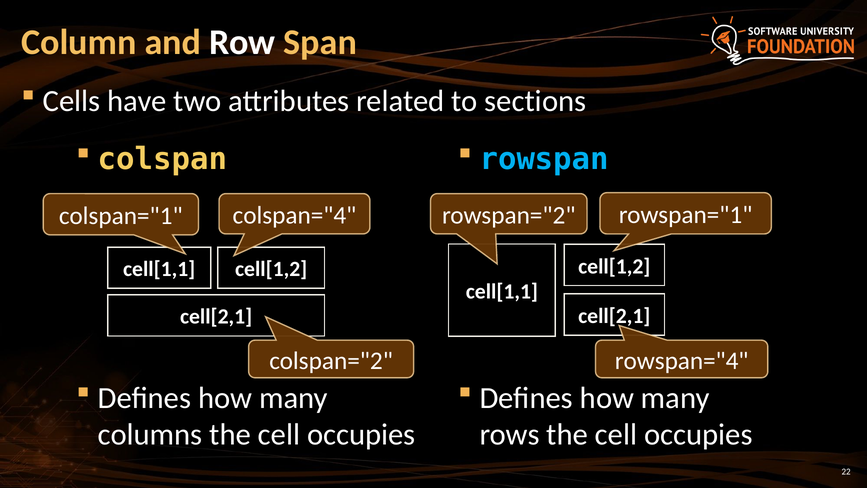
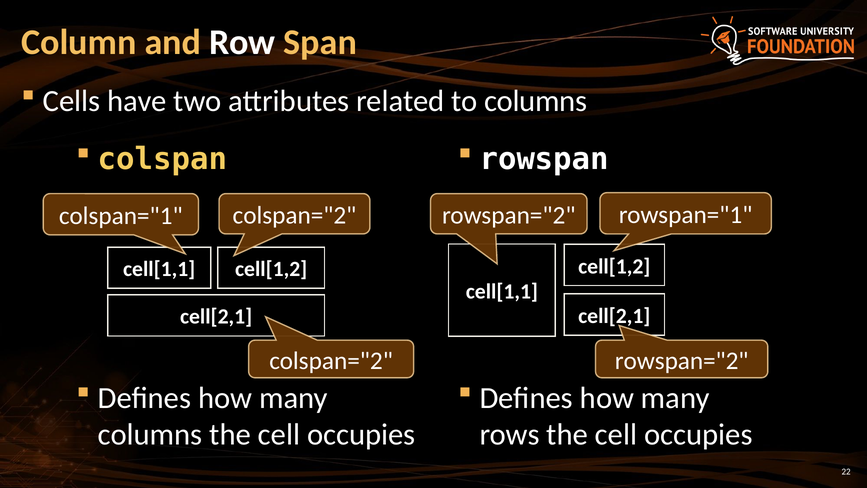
to sections: sections -> columns (536, 101)
rowspan colour: light blue -> white (544, 159)
colspan="4: colspan="4 -> colspan="2 (294, 215)
rowspan="4: rowspan="4 -> rowspan="2 (682, 361)
